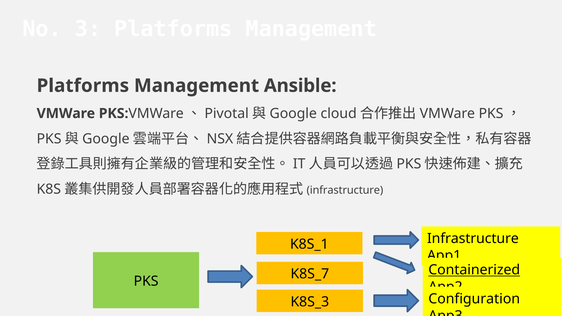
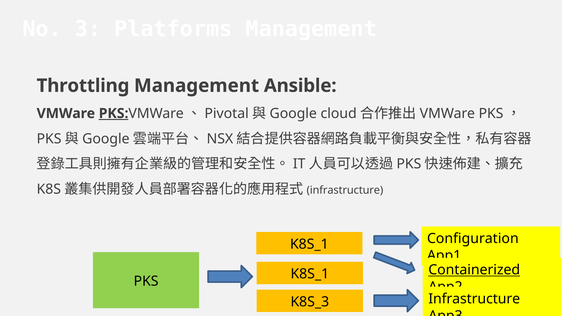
Platforms: Platforms -> Throttling (83, 86)
PKS underline: none -> present (114, 113)
Infrastructure: Infrastructure -> Configuration (473, 239)
K8S_7: K8S_7 -> K8S_1 (310, 274)
Configuration: Configuration -> Infrastructure (474, 299)
